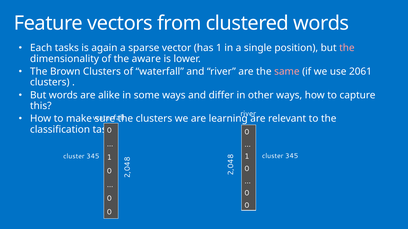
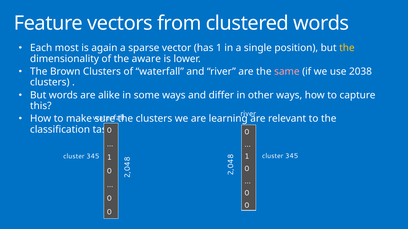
tasks: tasks -> most (67, 48)
the colour: pink -> yellow (347, 48)
2061: 2061 -> 2038 (360, 72)
